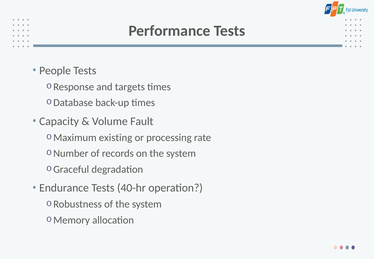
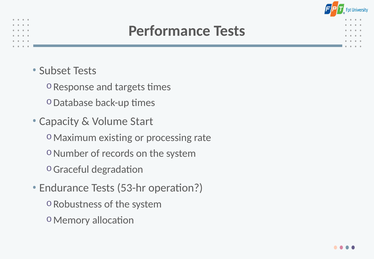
People: People -> Subset (55, 70)
Fault: Fault -> Start (142, 121)
40-hr: 40-hr -> 53-hr (131, 188)
